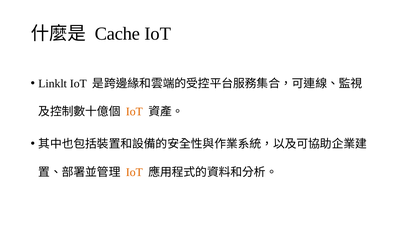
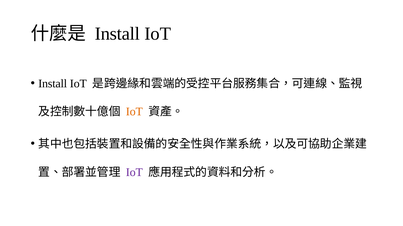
Cache: Cache -> Install (117, 34)
Linklt: Linklt -> Install (53, 84)
IoT colour: orange -> purple (134, 173)
